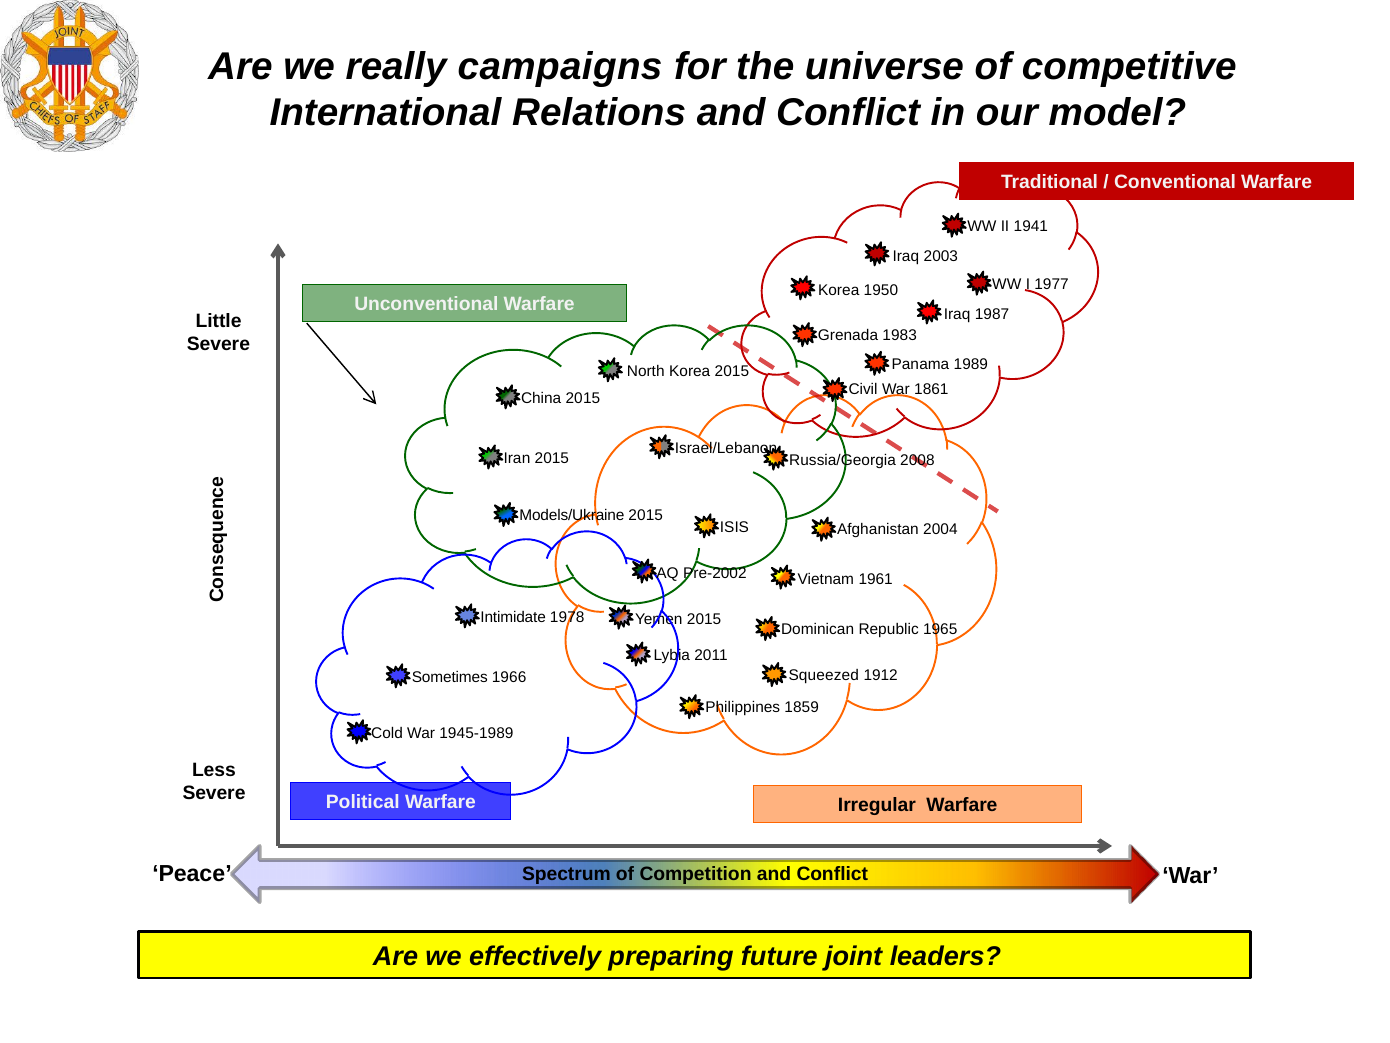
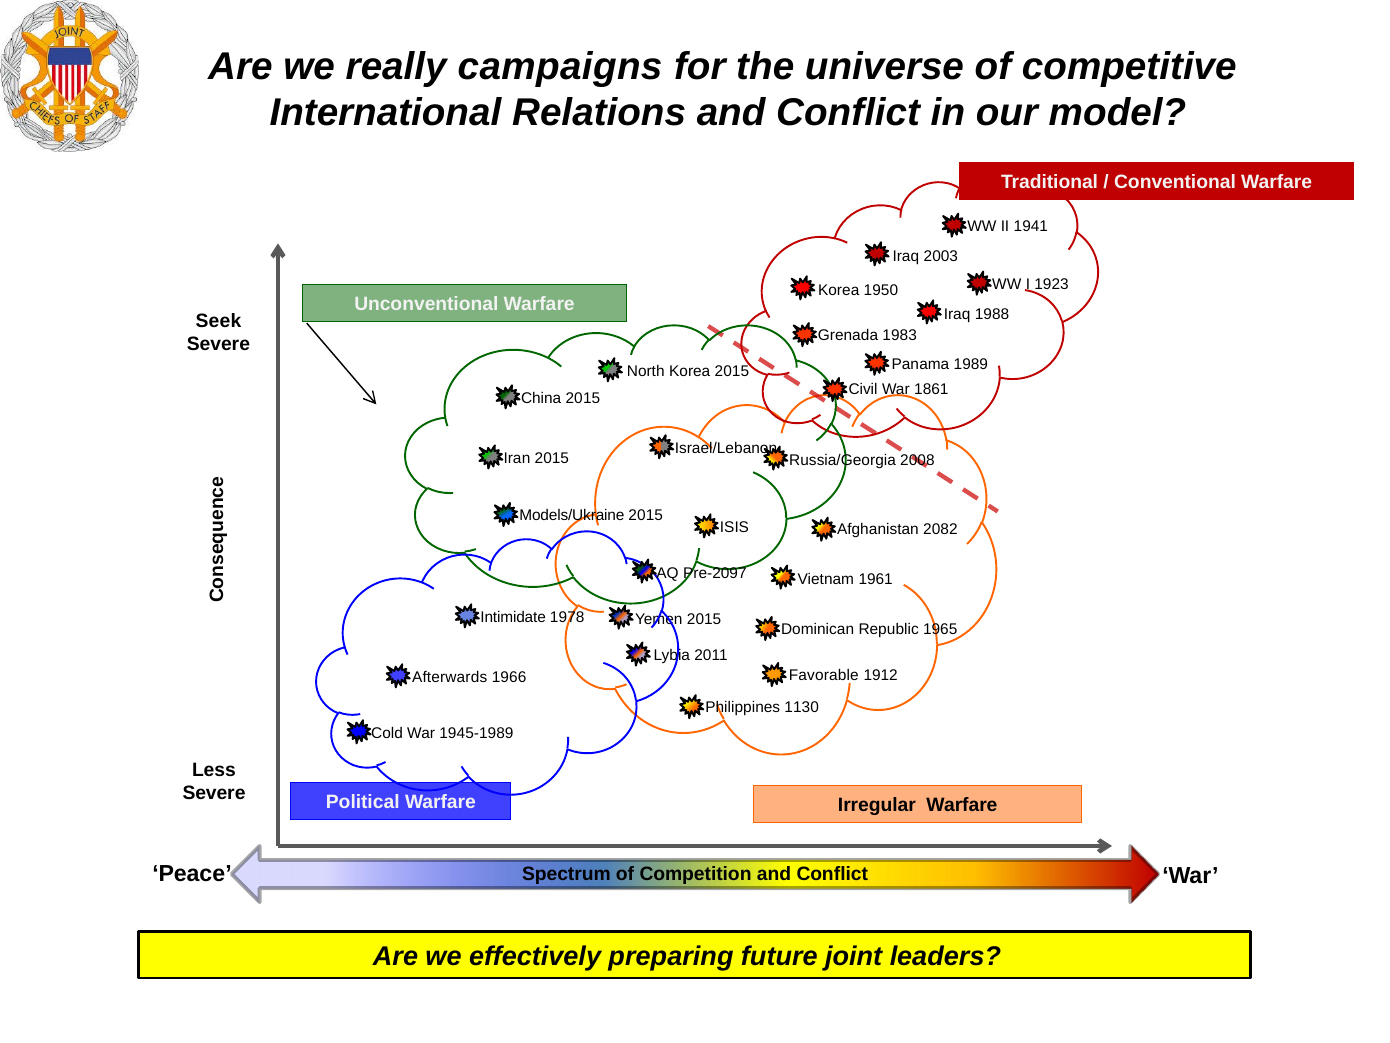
1977: 1977 -> 1923 (1052, 284)
1987: 1987 -> 1988 (992, 314)
Little: Little -> Seek (218, 321)
2004: 2004 -> 2082 (940, 529)
Pre-2002: Pre-2002 -> Pre-2097 (715, 573)
Squeezed: Squeezed -> Favorable (824, 675)
Sometimes: Sometimes -> Afterwards (450, 677)
1859: 1859 -> 1130 (802, 708)
